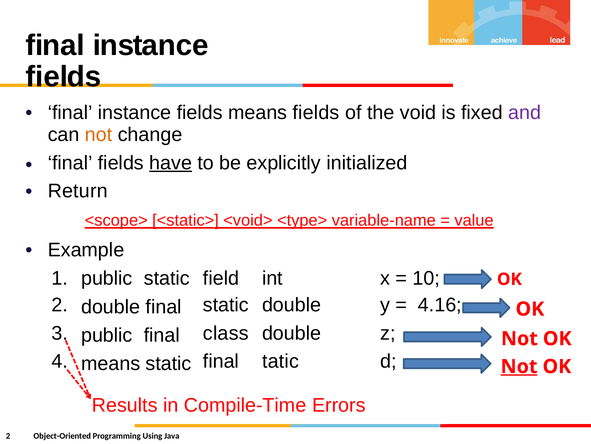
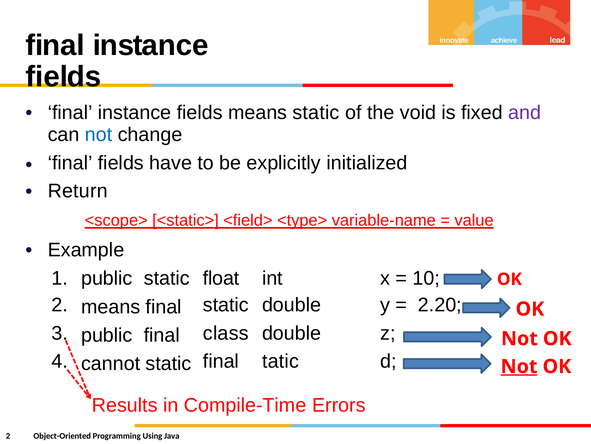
means fields: fields -> static (316, 112)
not colour: orange -> blue (99, 134)
have underline: present -> none (171, 163)
<void>: <void> -> <field> (248, 220)
field: field -> float (221, 278)
4.16: 4.16 -> 2.20 (440, 305)
double: double -> means (111, 306)
means: means -> cannot (111, 363)
